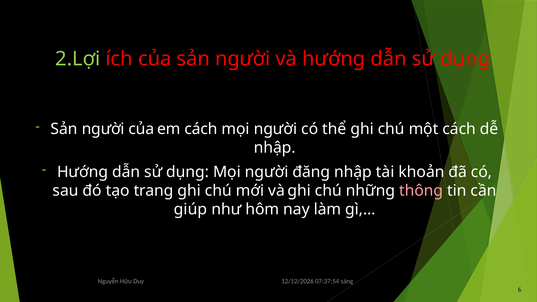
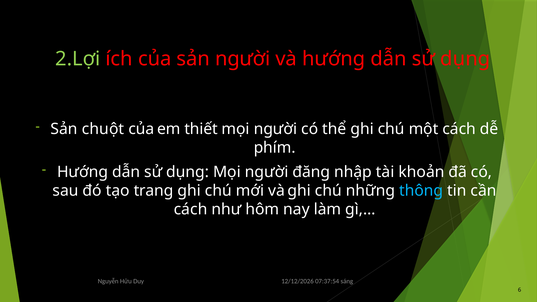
người: người -> chuột (103, 129)
em cách: cách -> thiết (201, 129)
nhập: nhập -> phím (275, 148)
thông colour: pink -> light blue (421, 191)
giúp: giúp -> cách (191, 210)
